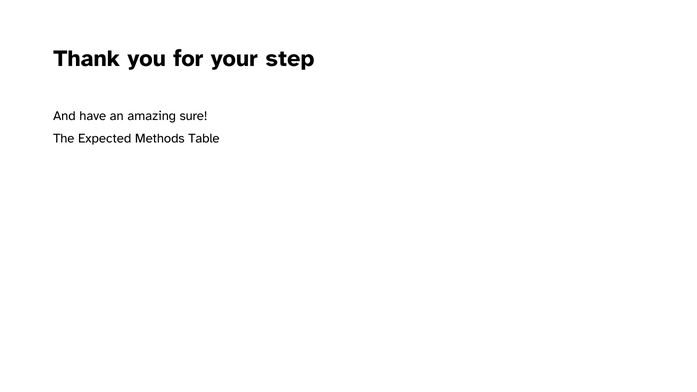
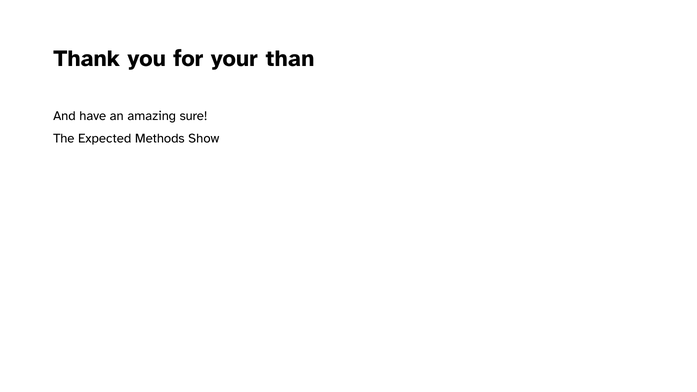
step: step -> than (290, 59)
Table: Table -> Show (204, 139)
